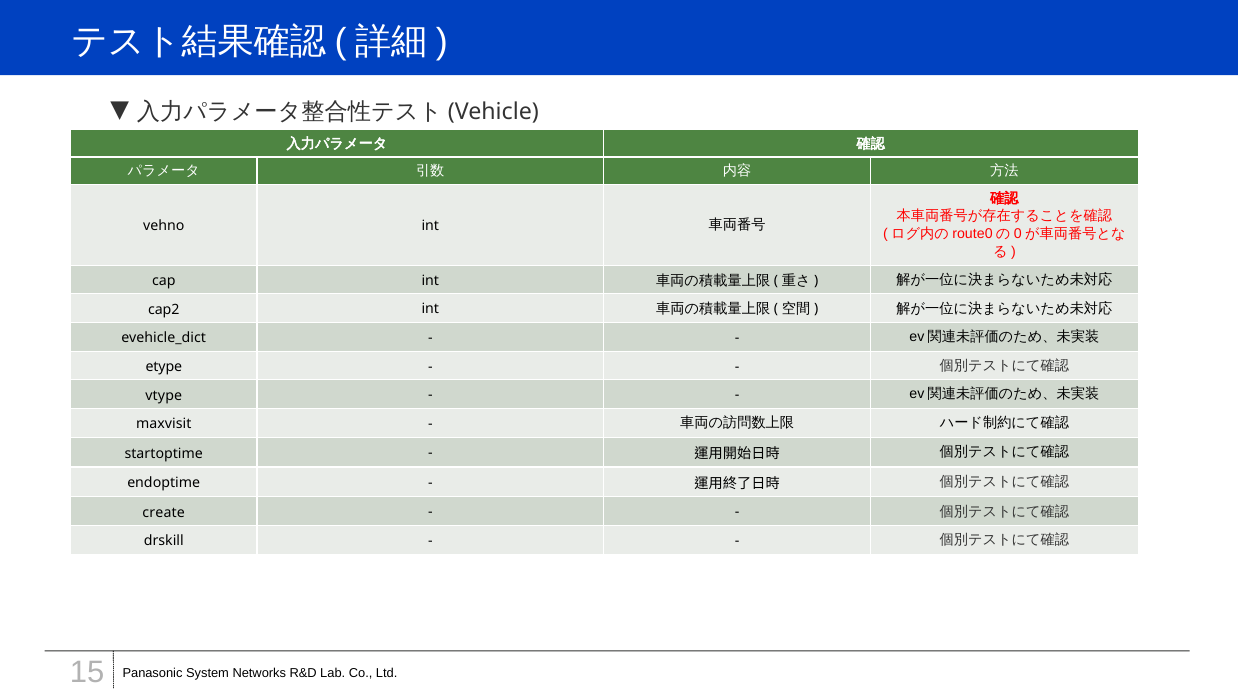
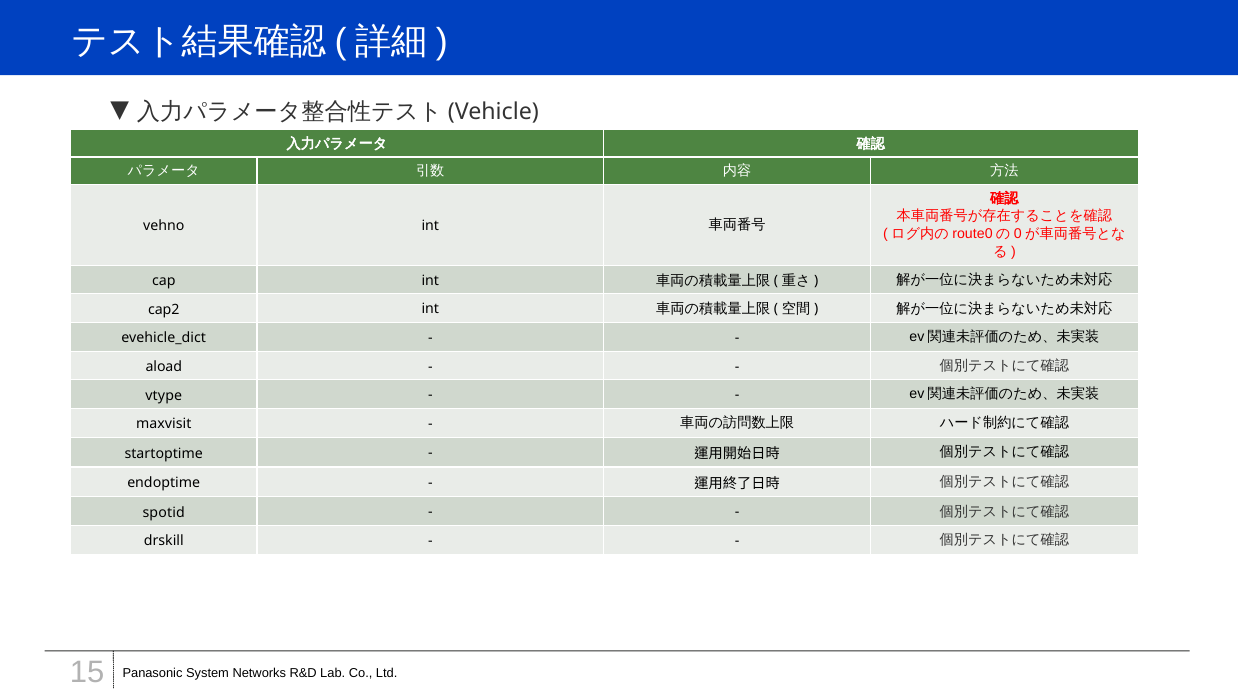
etype: etype -> aload (164, 367)
create: create -> spotid (164, 513)
